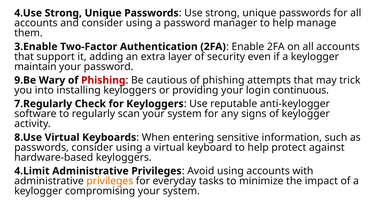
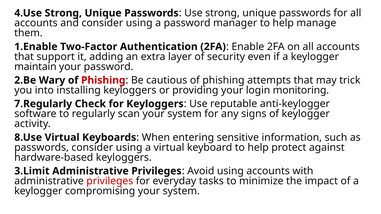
3.Enable: 3.Enable -> 1.Enable (36, 47)
9.Be: 9.Be -> 2.Be (25, 80)
continuous: continuous -> monitoring (301, 90)
4.Limit: 4.Limit -> 3.Limit (32, 171)
privileges colour: orange -> red (110, 181)
